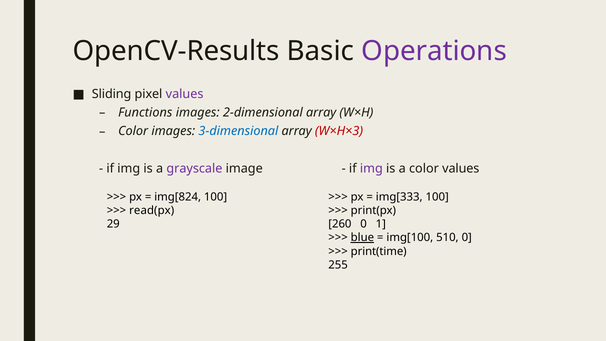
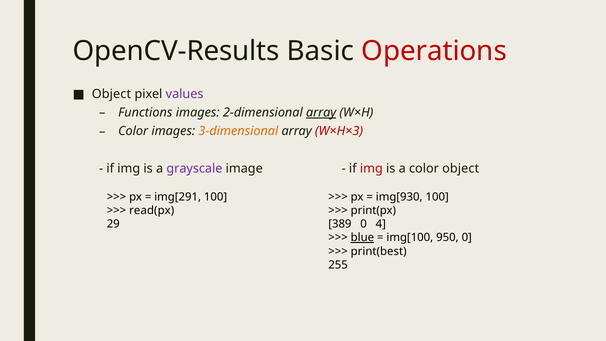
Operations colour: purple -> red (434, 51)
Sliding: Sliding -> Object (111, 94)
array underline: none -> present (321, 113)
3-dimensional colour: blue -> orange (238, 131)
img colour: purple -> red (371, 169)
color values: values -> object (461, 169)
img[824: img[824 -> img[291 (178, 197)
img[333: img[333 -> img[930 (399, 197)
260: 260 -> 389 (340, 224)
1: 1 -> 4 (381, 224)
510: 510 -> 950 (447, 238)
print(time: print(time -> print(best (379, 251)
